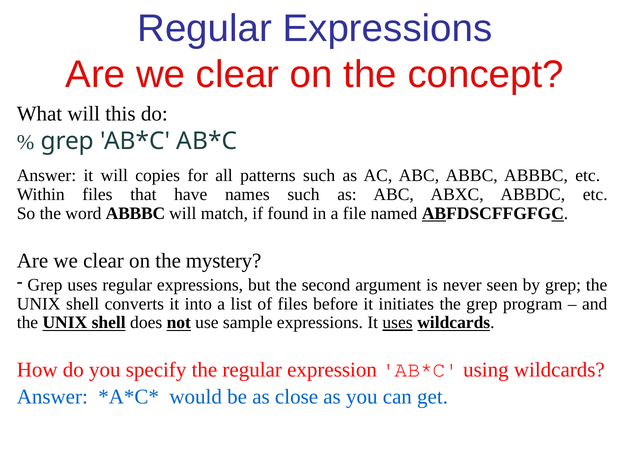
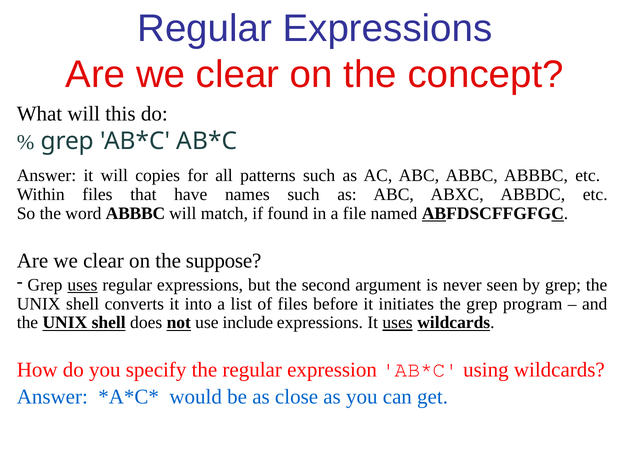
mystery: mystery -> suppose (224, 261)
uses underline: none -> present (82, 285)
sample: sample -> include (248, 323)
